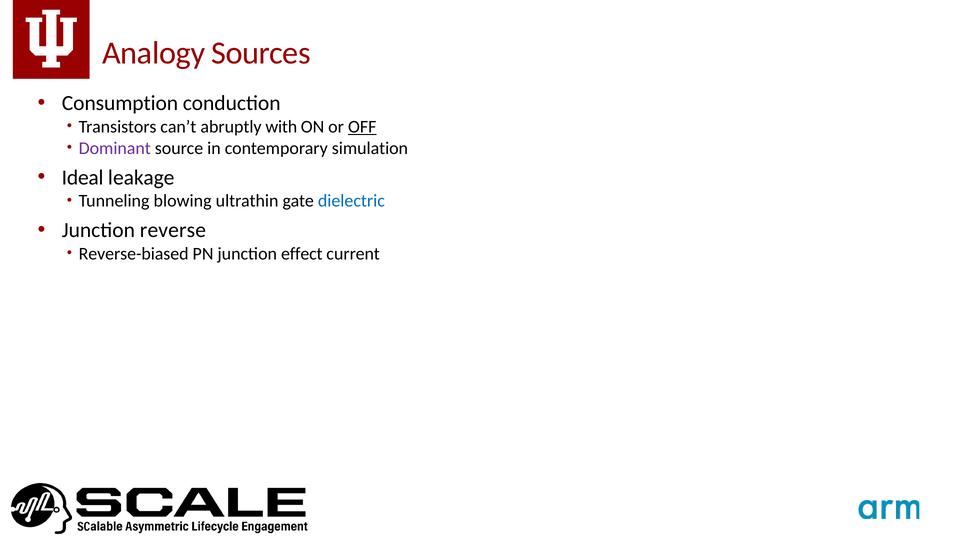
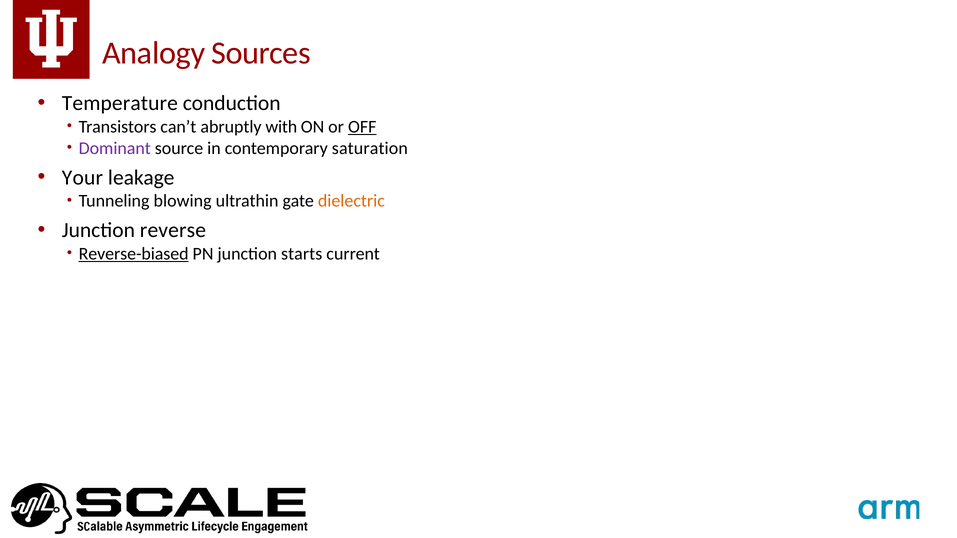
Consumption: Consumption -> Temperature (120, 103)
simulation: simulation -> saturation (370, 148)
Ideal: Ideal -> Your (82, 178)
dielectric colour: blue -> orange (351, 201)
Reverse-biased underline: none -> present (134, 254)
effect: effect -> starts (302, 254)
